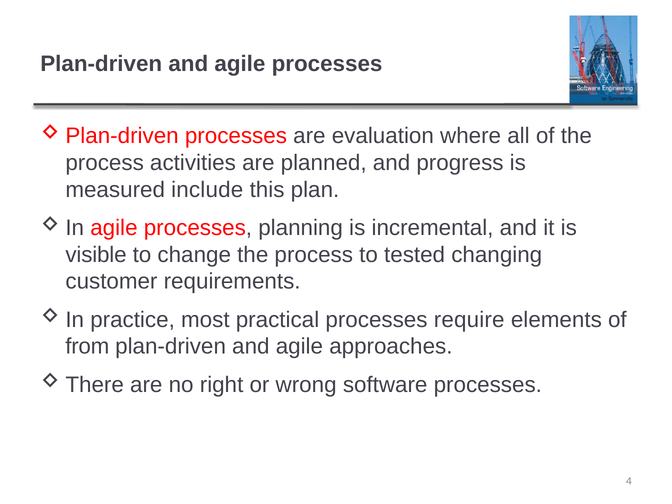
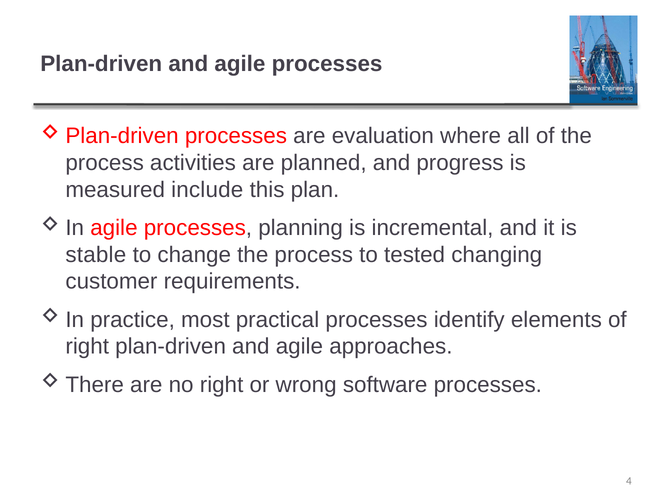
visible: visible -> stable (96, 255)
require: require -> identify (469, 320)
from: from -> right (87, 347)
